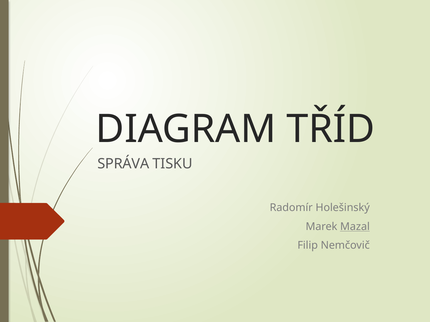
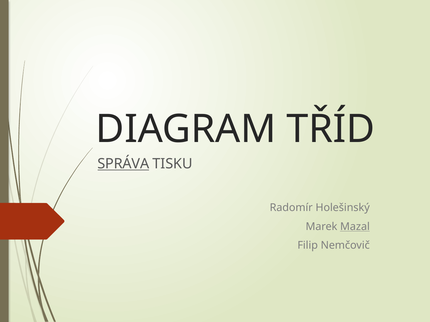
SPRÁVA underline: none -> present (123, 164)
